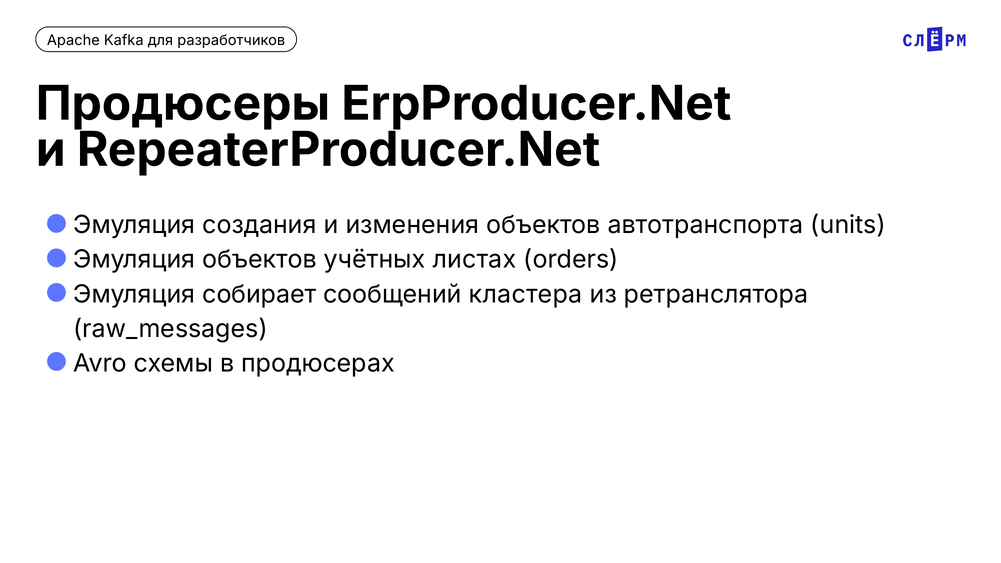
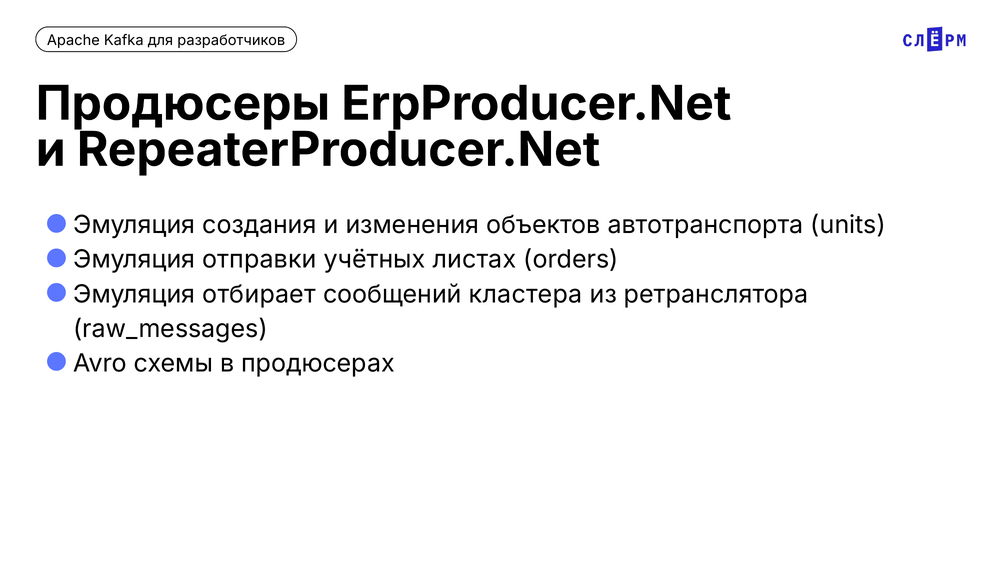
объектов: объектов -> отправки (259, 260)
собирает: собирает -> отбирает (259, 294)
